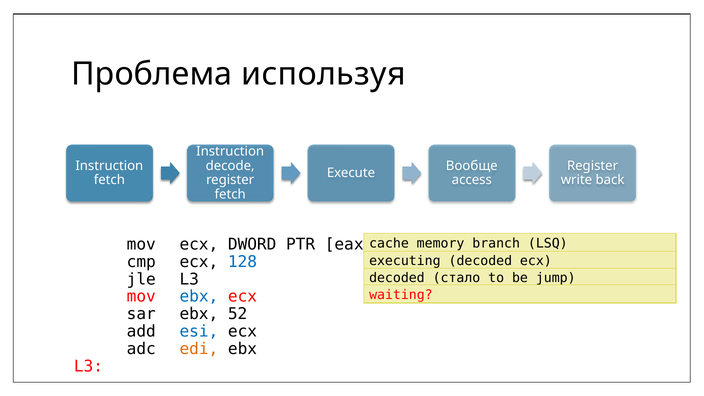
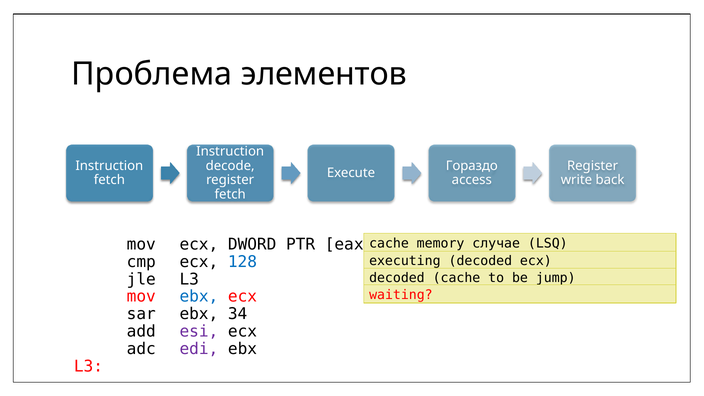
используя: используя -> элементов (324, 74)
Вообще: Вообще -> Гораздо (472, 166)
branch: branch -> случае (496, 243)
decoded стало: стало -> cache (456, 278)
52: 52 -> 34 (238, 314)
esi colour: blue -> purple (199, 331)
edi colour: orange -> purple (199, 349)
